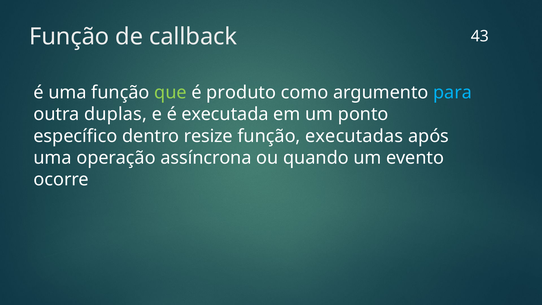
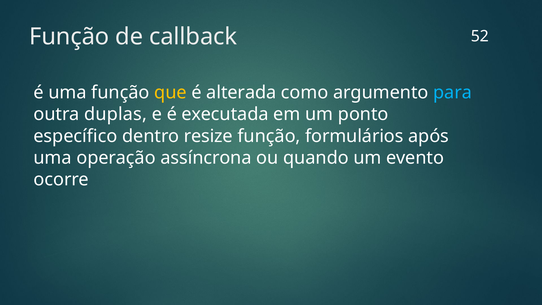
43: 43 -> 52 (480, 36)
que colour: light green -> yellow (170, 93)
produto: produto -> alterada (241, 93)
executadas: executadas -> formulários (354, 136)
